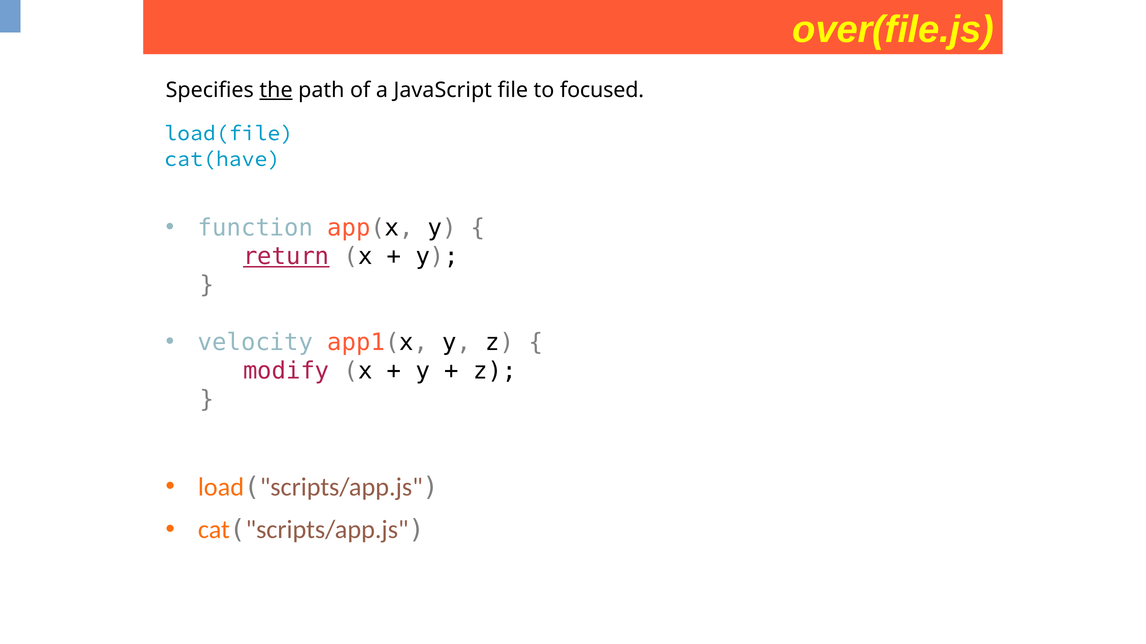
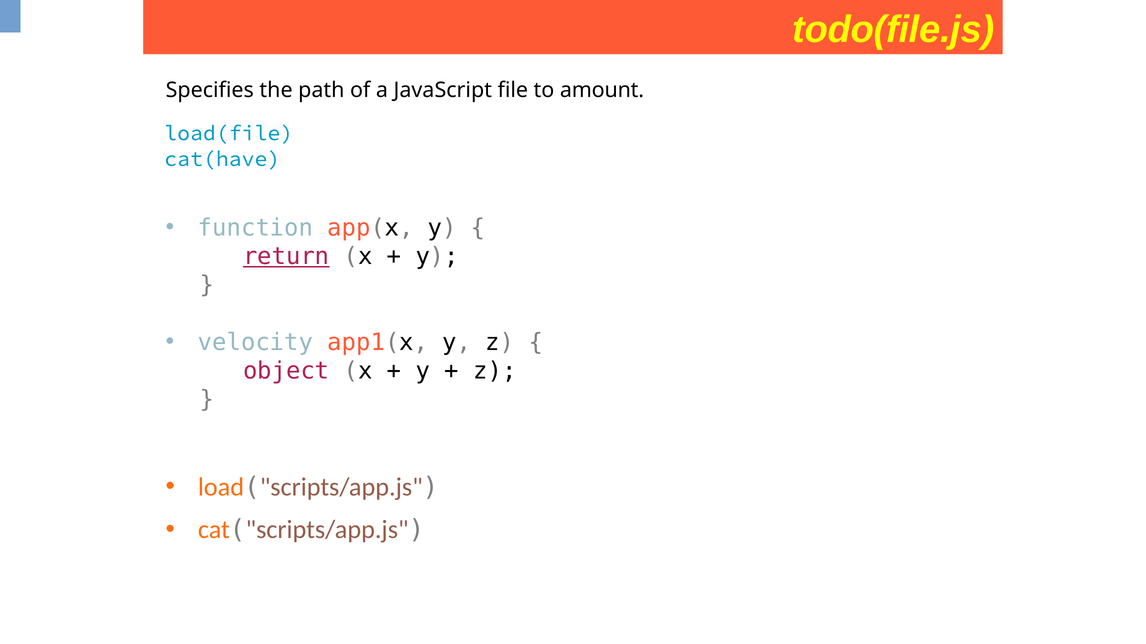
over(file.js: over(file.js -> todo(file.js (893, 30)
the underline: present -> none (276, 90)
focused: focused -> amount (602, 90)
modify: modify -> object (286, 371)
